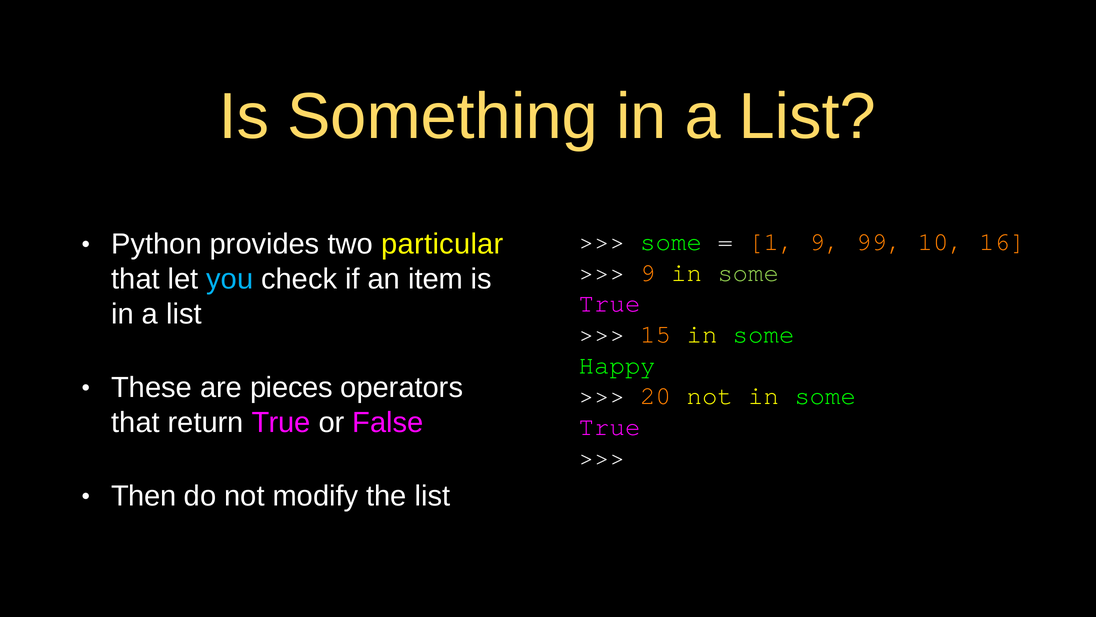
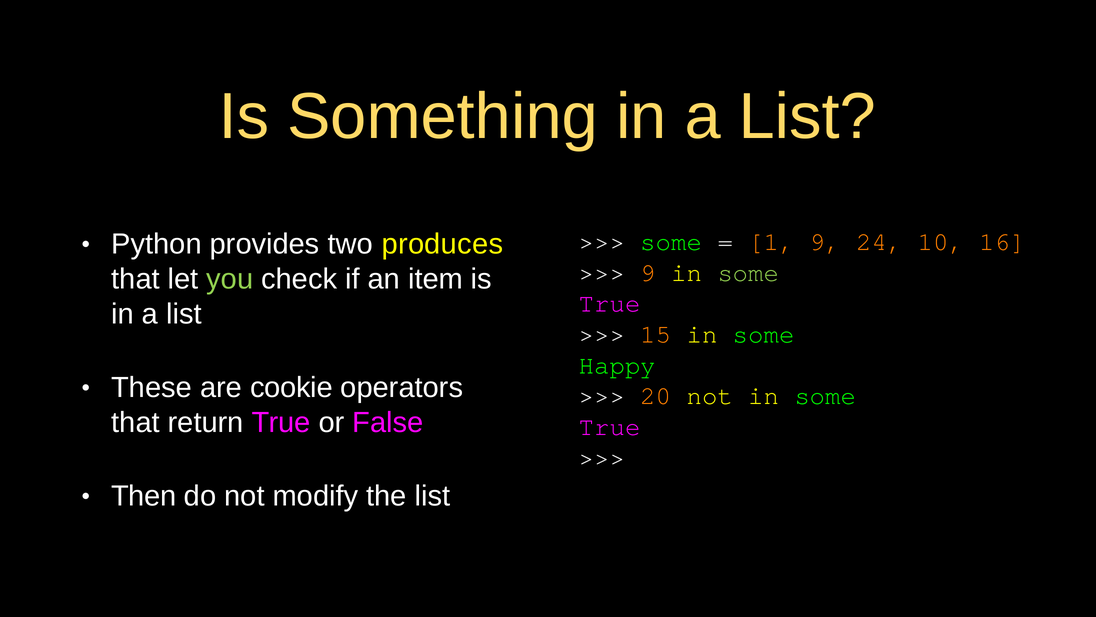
99: 99 -> 24 (879, 242)
particular: particular -> produces (442, 244)
you colour: light blue -> light green (230, 279)
pieces: pieces -> cookie (291, 387)
